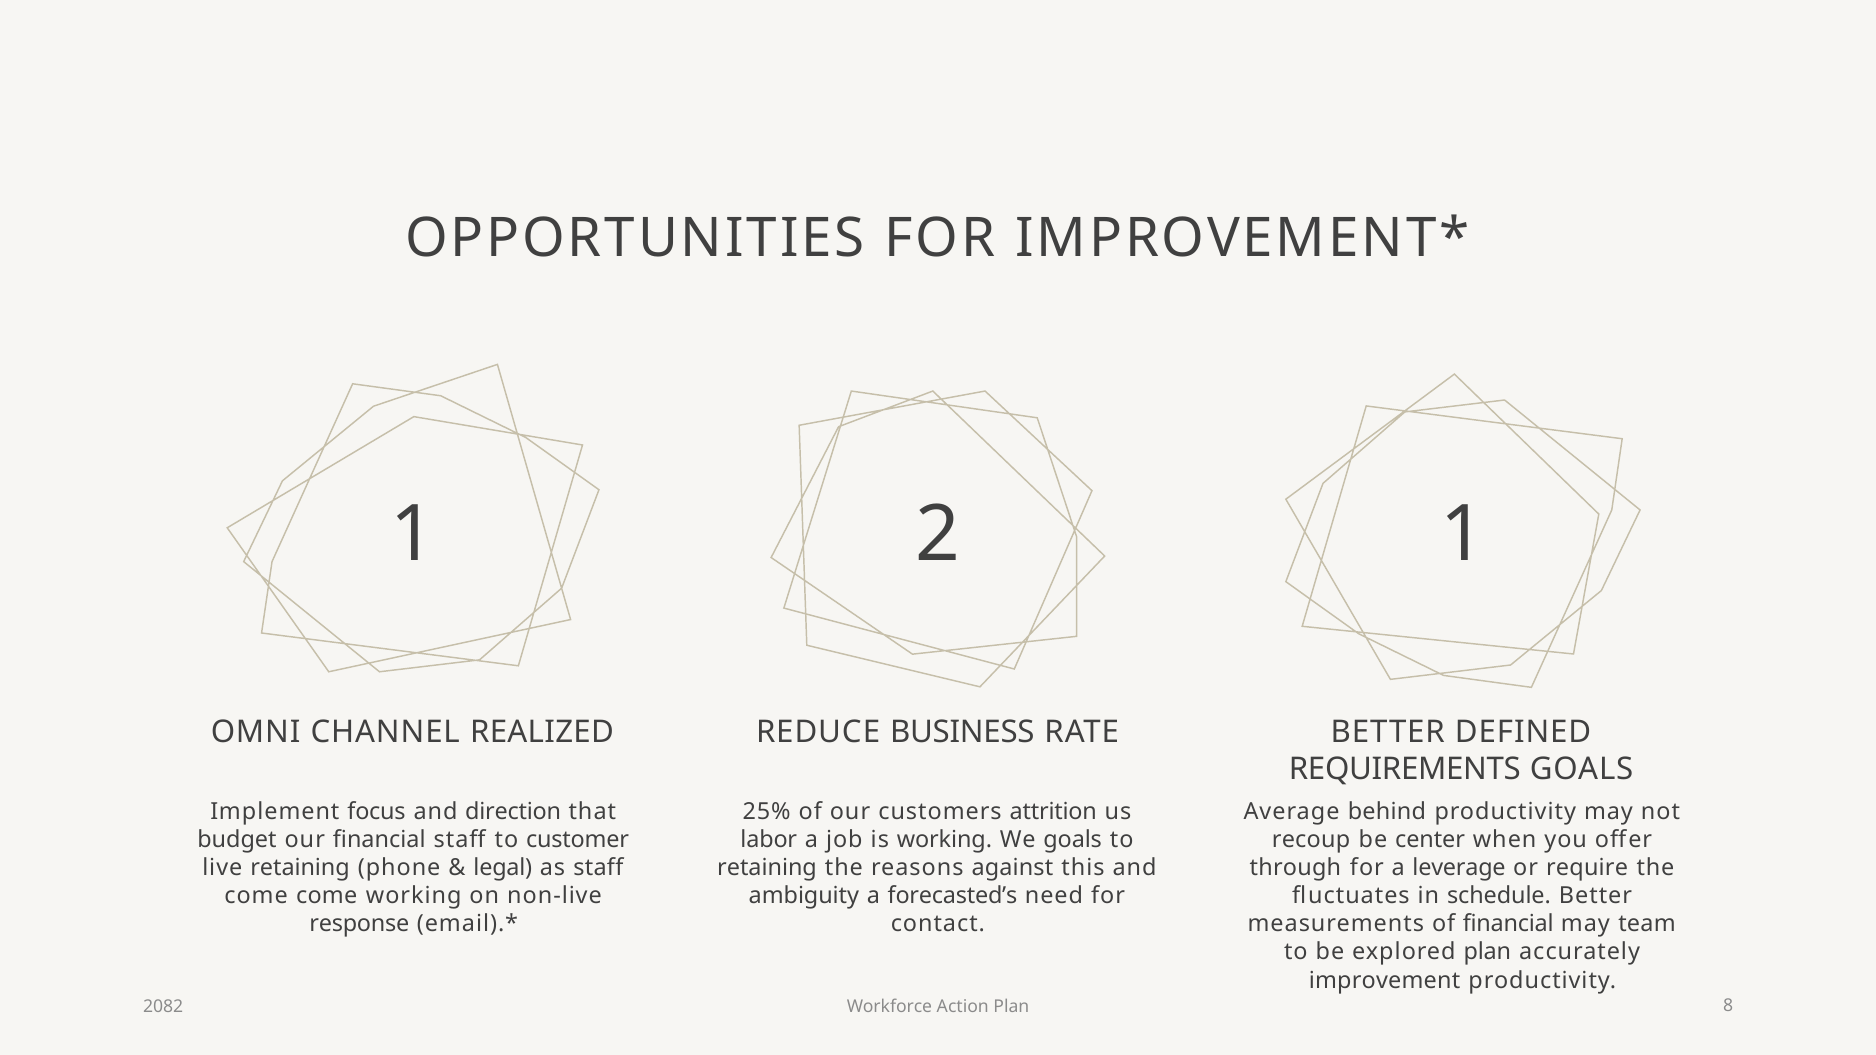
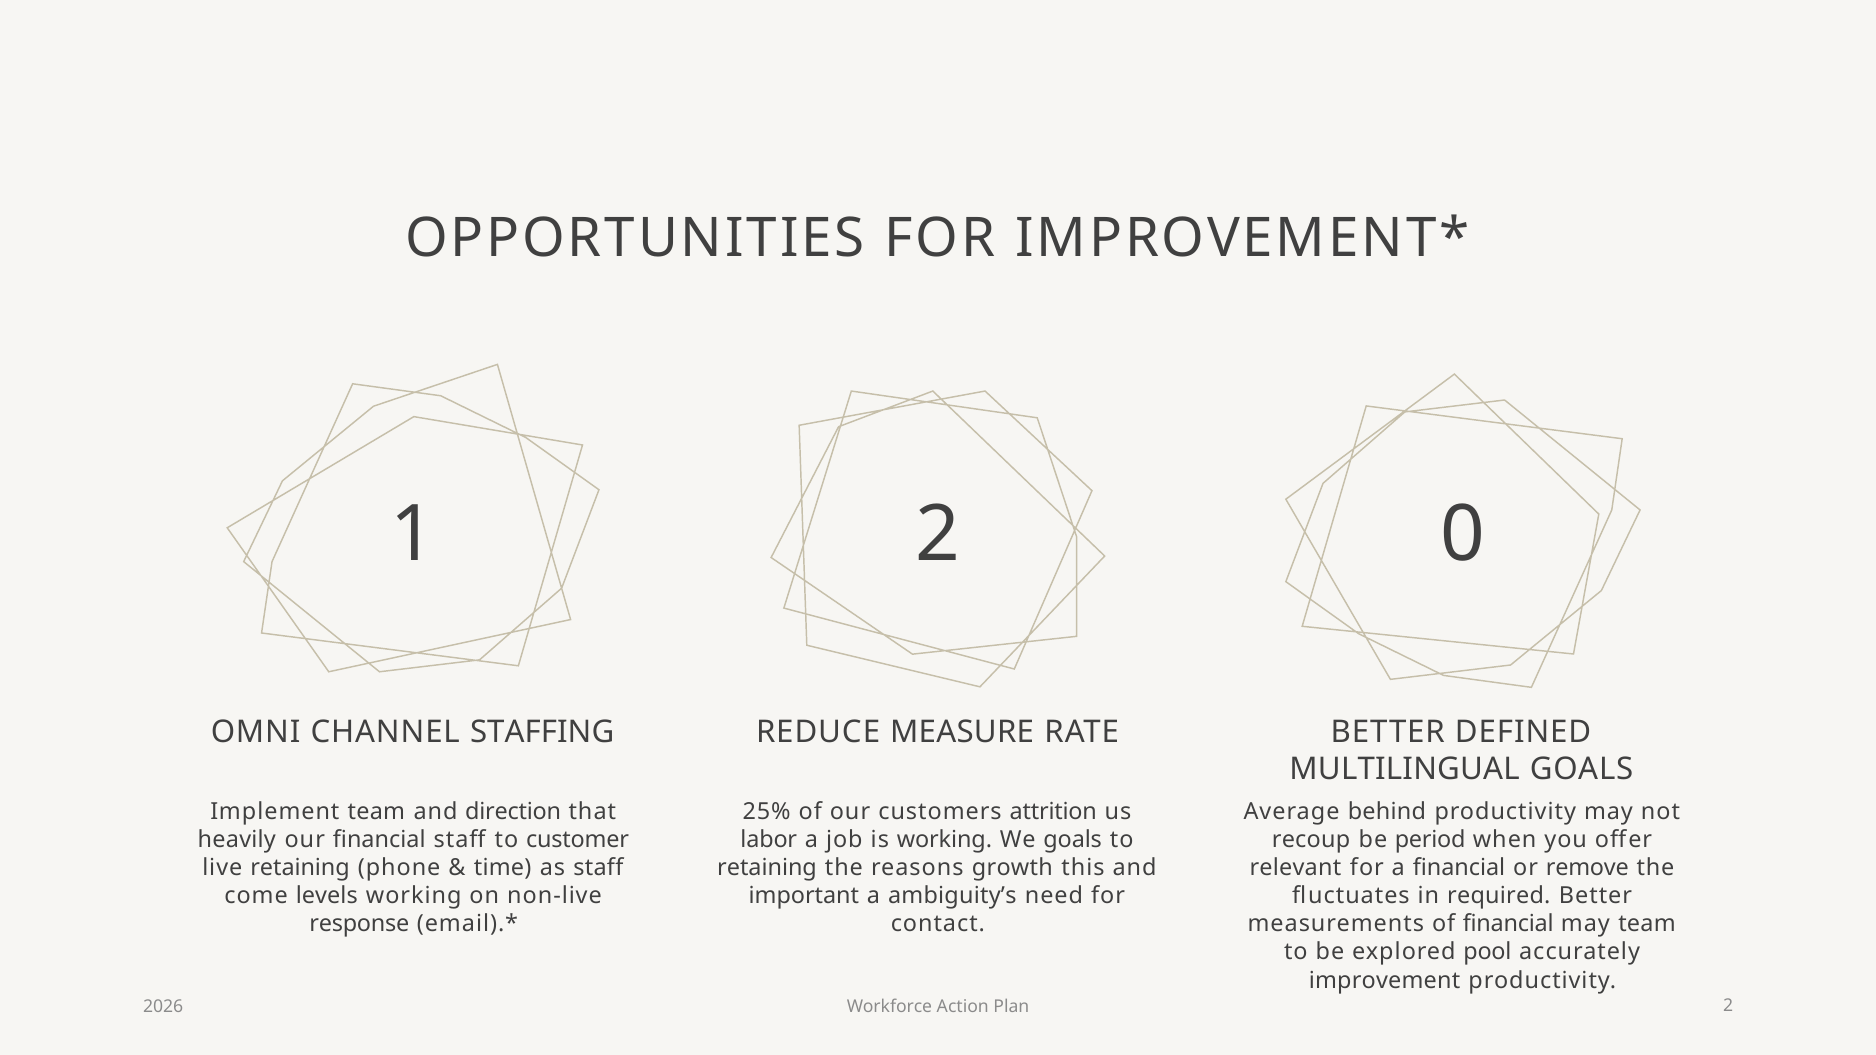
2 1: 1 -> 0 (1463, 534)
REALIZED: REALIZED -> STAFFING (542, 732)
BUSINESS: BUSINESS -> MEASURE (962, 732)
REQUIREMENTS: REQUIREMENTS -> MULTILINGUAL (1405, 770)
Implement focus: focus -> team (376, 812)
budget: budget -> heavily (237, 840)
center: center -> period (1430, 840)
legal: legal -> time (503, 868)
against: against -> growth (1012, 868)
through: through -> relevant (1295, 868)
a leverage: leverage -> financial (1459, 868)
require: require -> remove (1587, 868)
come come: come -> levels (327, 896)
ambiguity: ambiguity -> important (804, 896)
forecasted’s: forecasted’s -> ambiguity’s (952, 896)
schedule: schedule -> required (1499, 896)
explored plan: plan -> pool (1487, 952)
2082: 2082 -> 2026 (163, 1007)
Plan 8: 8 -> 2 (1728, 1006)
